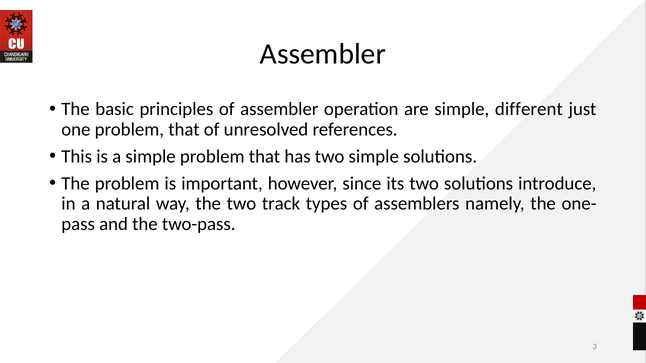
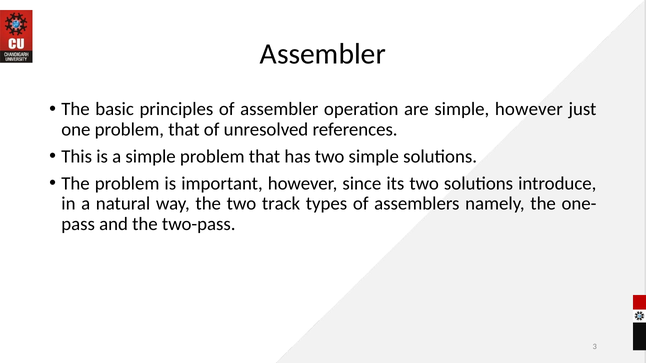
simple different: different -> however (529, 109)
